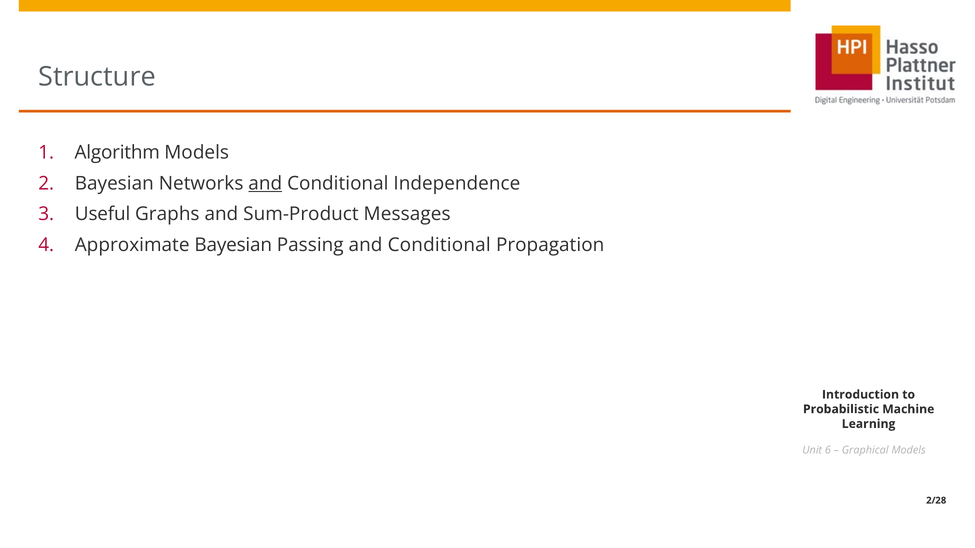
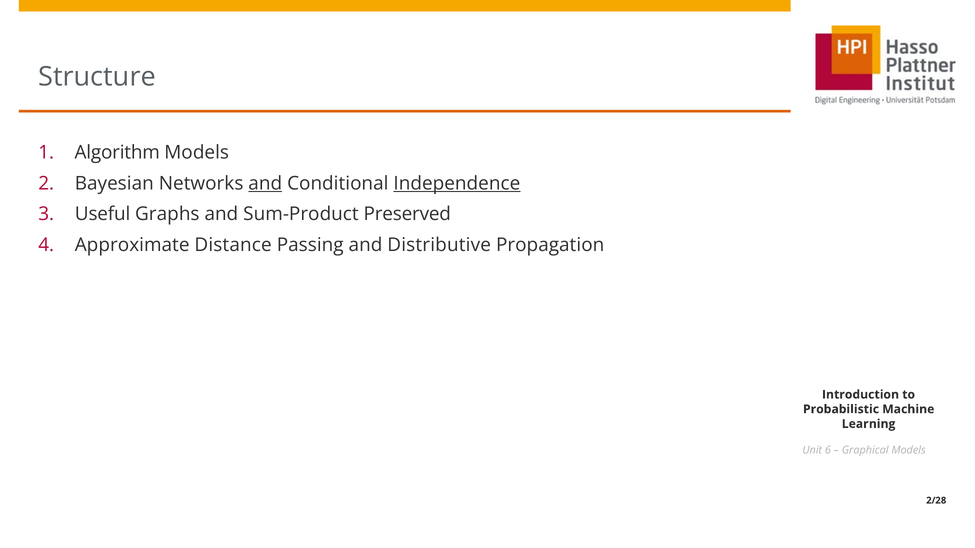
Independence underline: none -> present (457, 183)
Messages: Messages -> Preserved (407, 214)
Approximate Bayesian: Bayesian -> Distance (233, 245)
Passing and Conditional: Conditional -> Distributive (439, 245)
